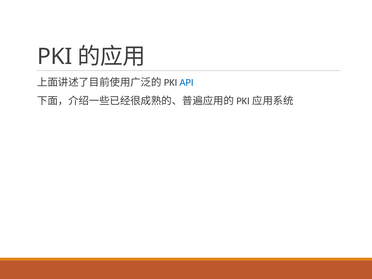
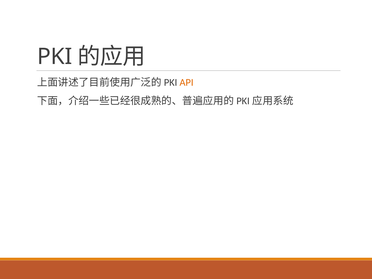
API colour: blue -> orange (187, 82)
